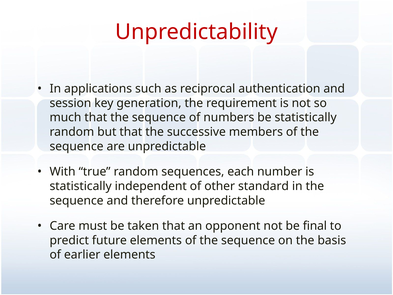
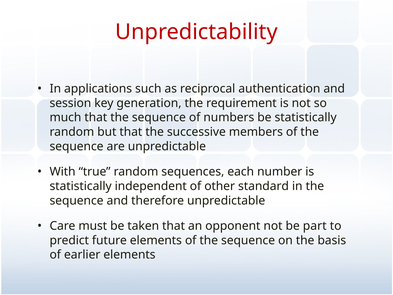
final: final -> part (315, 226)
